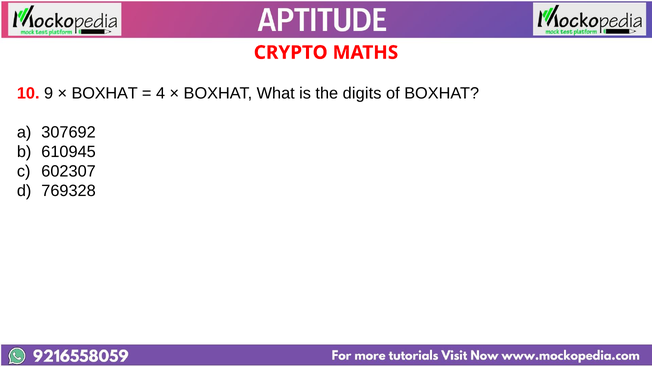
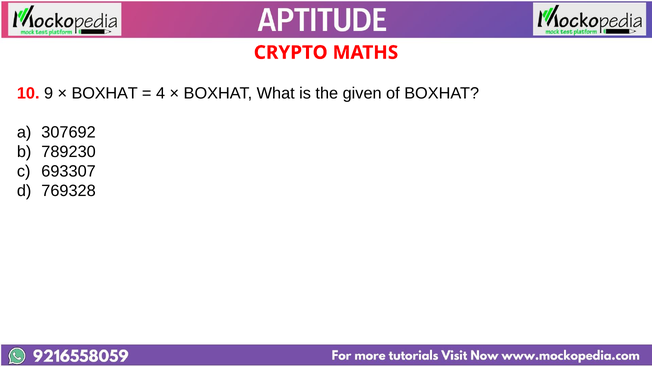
digits: digits -> given (362, 93)
610945: 610945 -> 789230 (69, 152)
602307: 602307 -> 693307 (69, 171)
